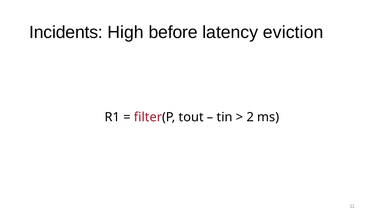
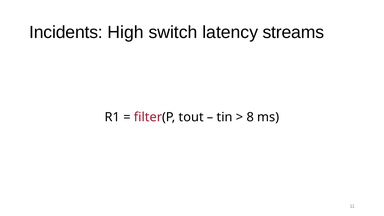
before: before -> switch (173, 32)
eviction: eviction -> streams (293, 32)
2: 2 -> 8 (250, 117)
